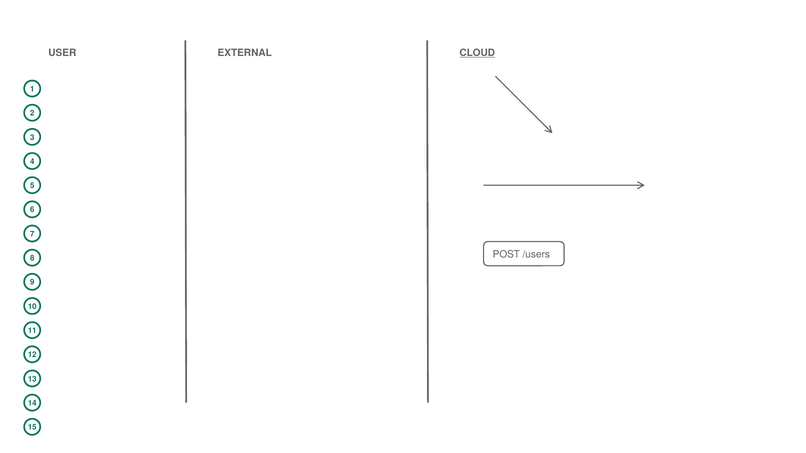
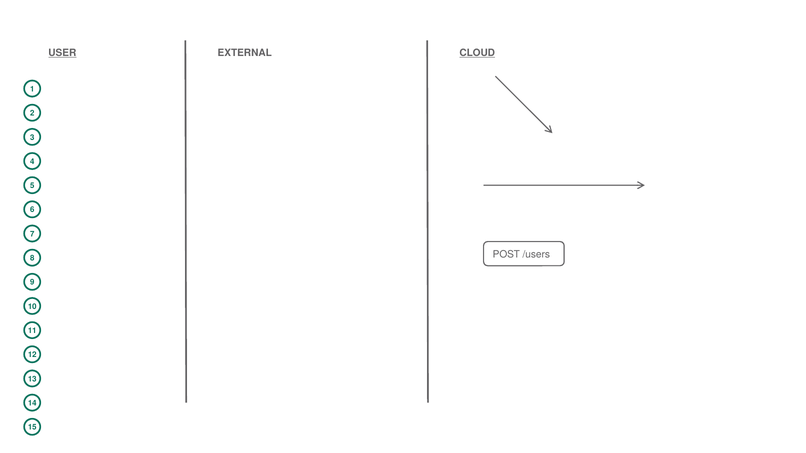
USER underline: none -> present (62, 53)
